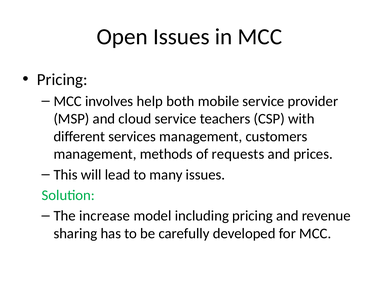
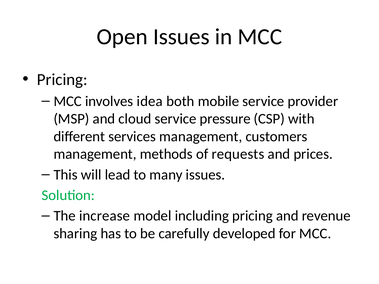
help: help -> idea (150, 101)
teachers: teachers -> pressure (225, 119)
